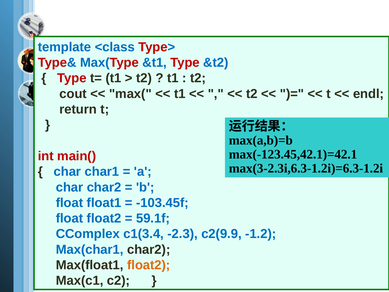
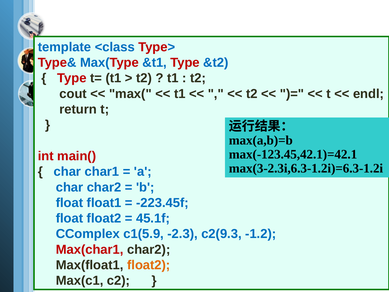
-103.45f: -103.45f -> -223.45f (162, 203)
59.1f: 59.1f -> 45.1f (153, 218)
c1(3.4: c1(3.4 -> c1(5.9 (144, 234)
c2(9.9: c2(9.9 -> c2(9.3 (221, 234)
Max(char1 colour: blue -> red (90, 249)
